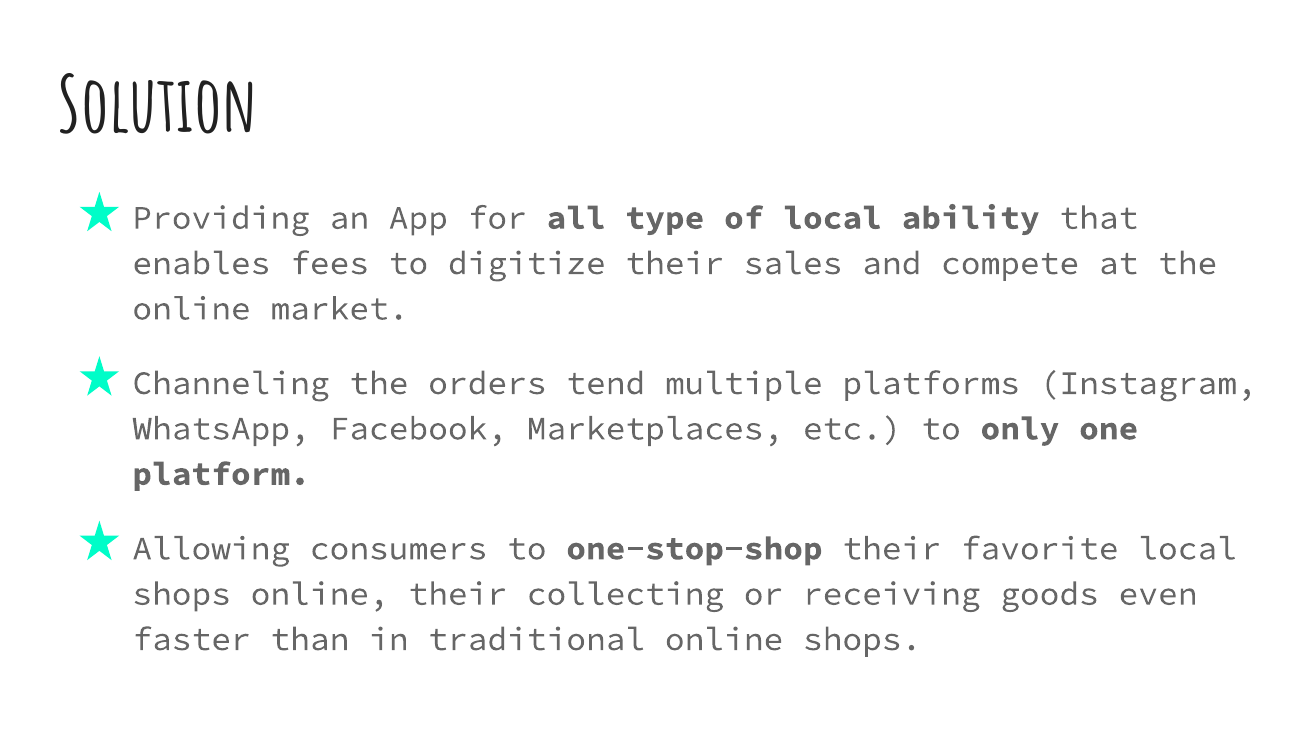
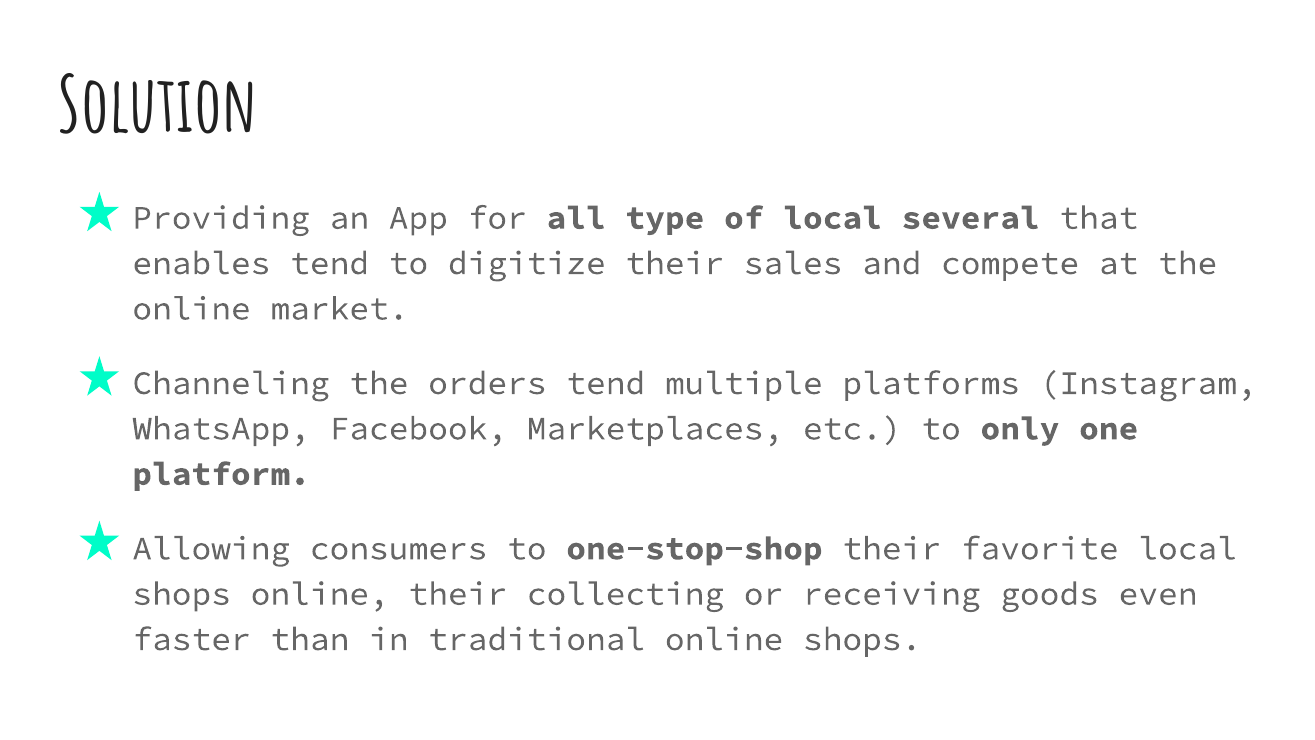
ability: ability -> several (971, 218)
enables fees: fees -> tend (330, 263)
